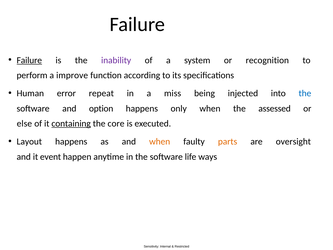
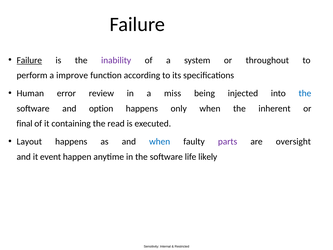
recognition: recognition -> throughout (267, 60)
repeat: repeat -> review (101, 93)
assessed: assessed -> inherent (275, 108)
else: else -> final (24, 123)
containing underline: present -> none (71, 123)
core: core -> read (116, 123)
when colour: orange -> blue (160, 142)
parts colour: orange -> purple (228, 142)
ways: ways -> likely (208, 157)
